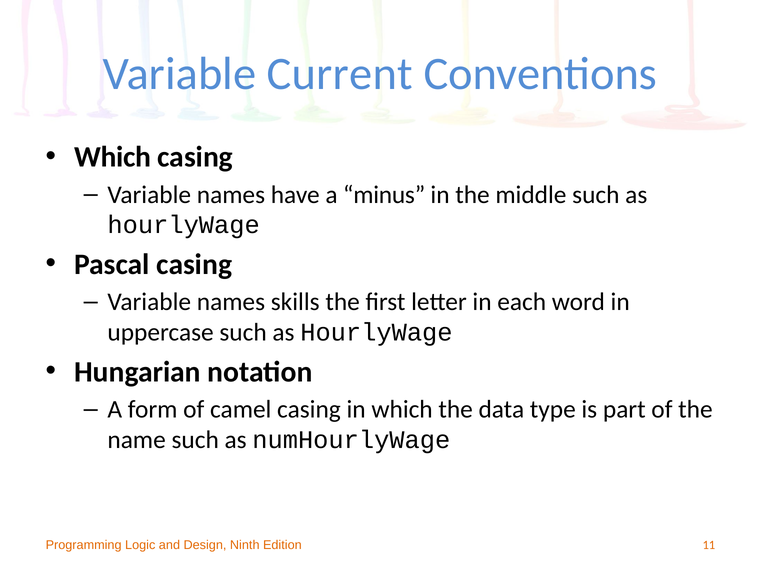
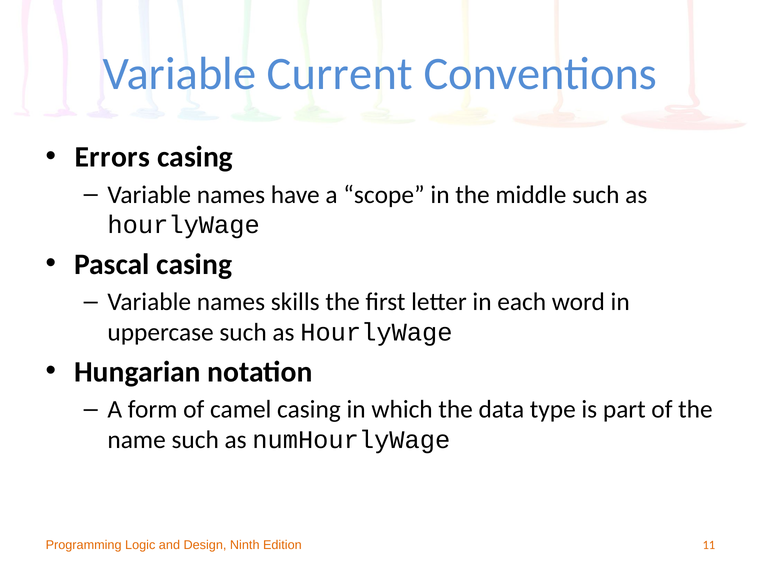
Which: Which -> Errors (112, 157)
minus: minus -> scope (384, 195)
